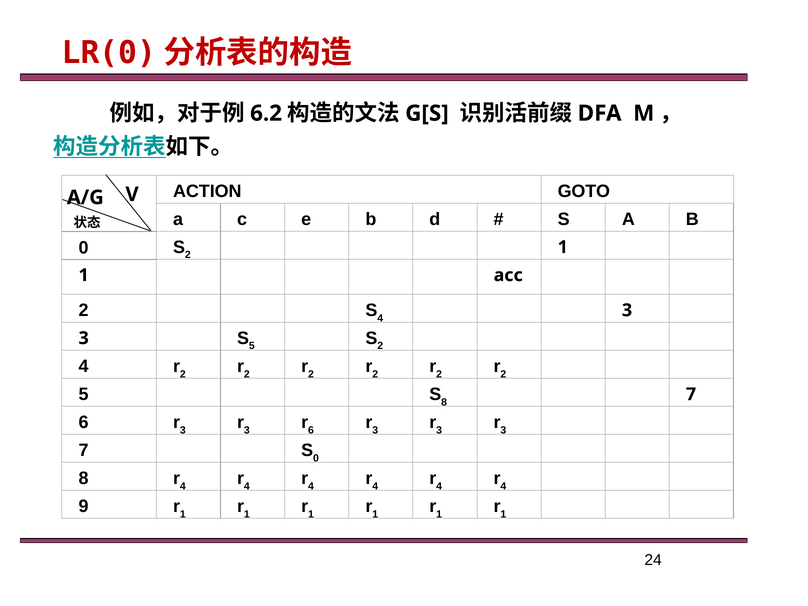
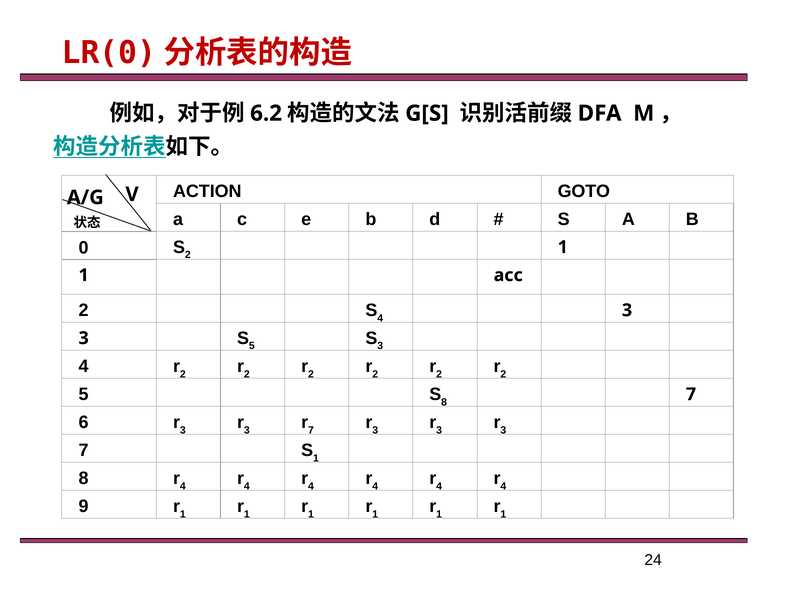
5 S 2: 2 -> 3 (380, 346)
6: 6 -> 7 (311, 430)
S 0: 0 -> 1 (316, 458)
